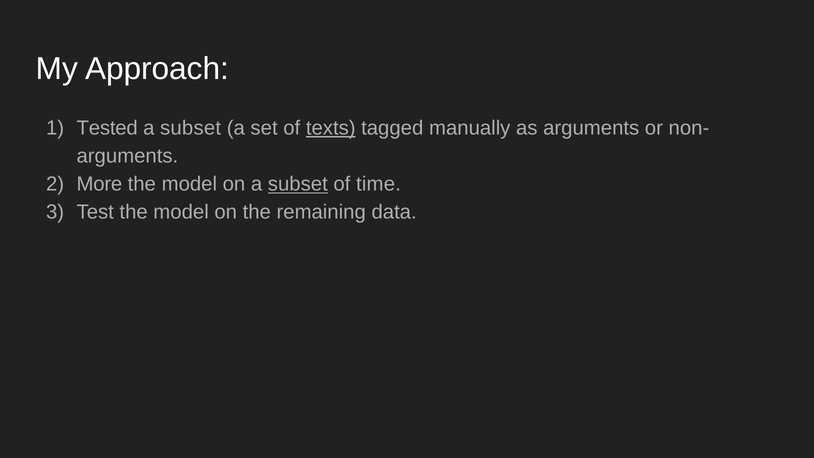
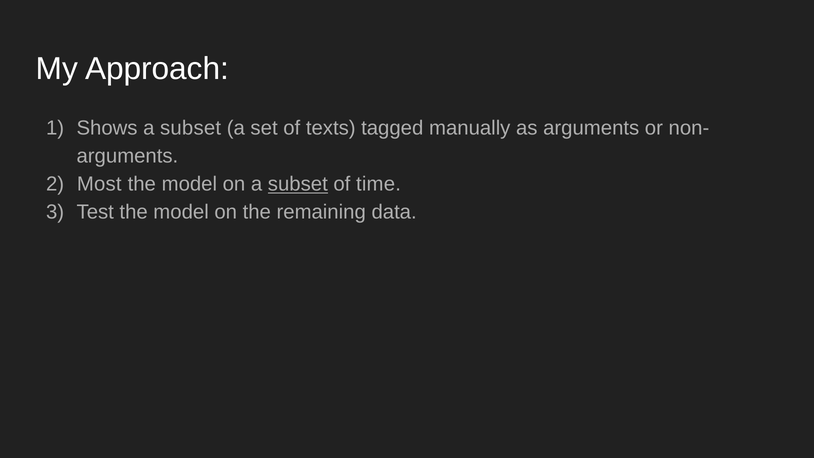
Tested: Tested -> Shows (107, 128)
texts underline: present -> none (331, 128)
More: More -> Most (99, 184)
